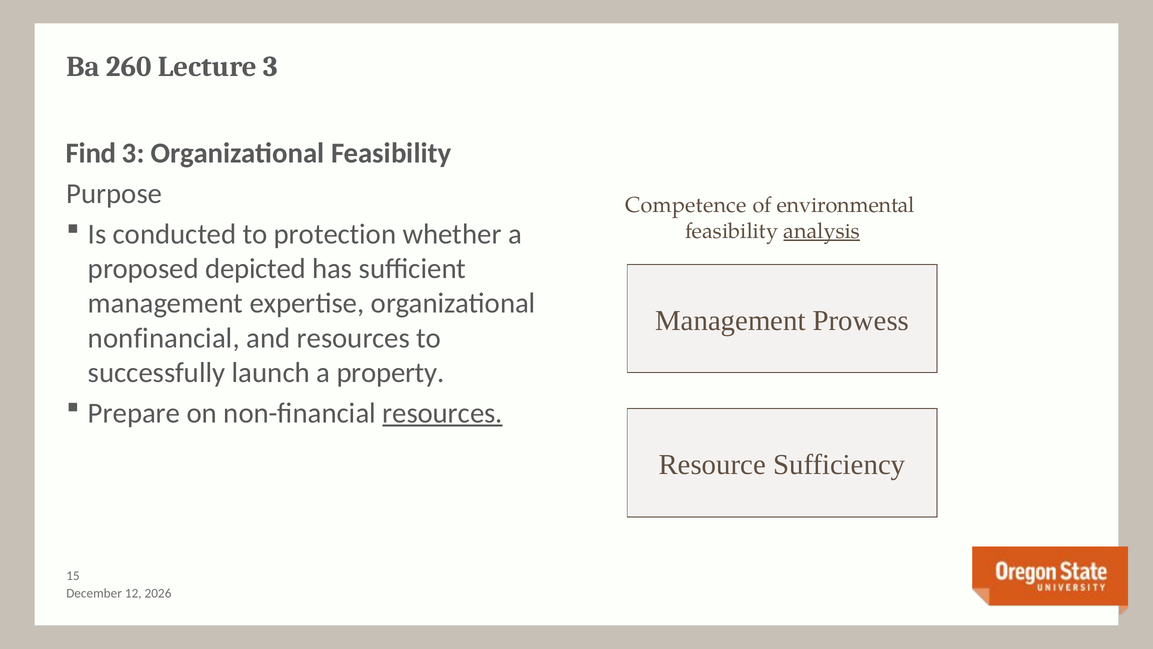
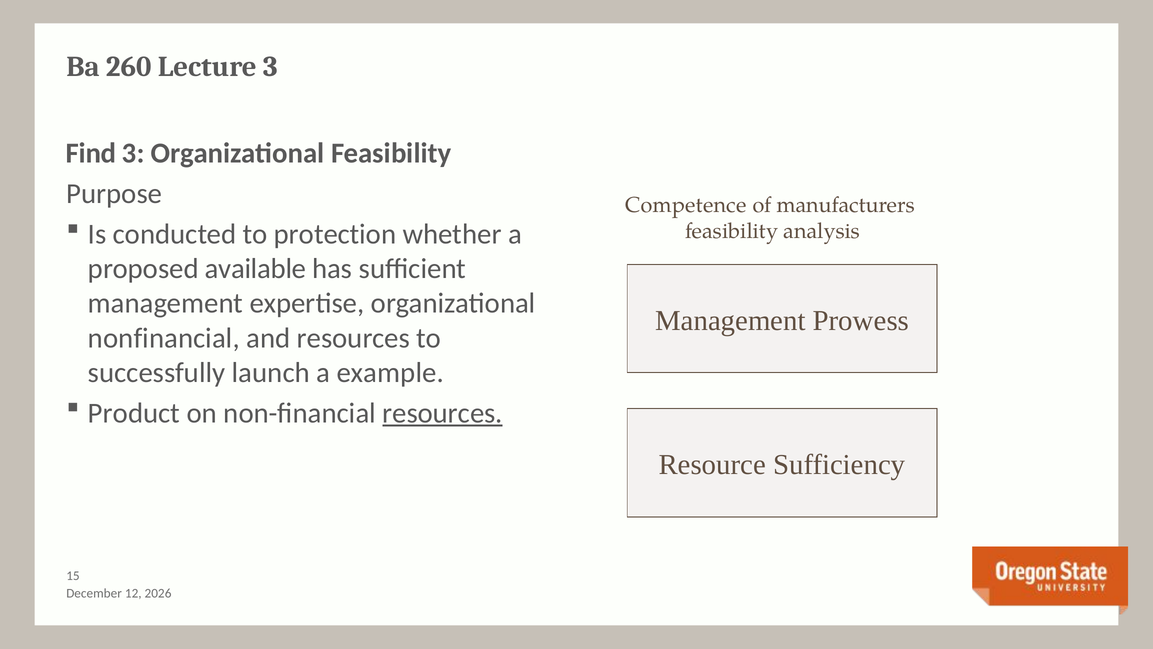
environmental: environmental -> manufacturers (846, 205)
analysis underline: present -> none (822, 231)
depicted: depicted -> available (256, 269)
property: property -> example (390, 372)
Prepare: Prepare -> Product (134, 413)
